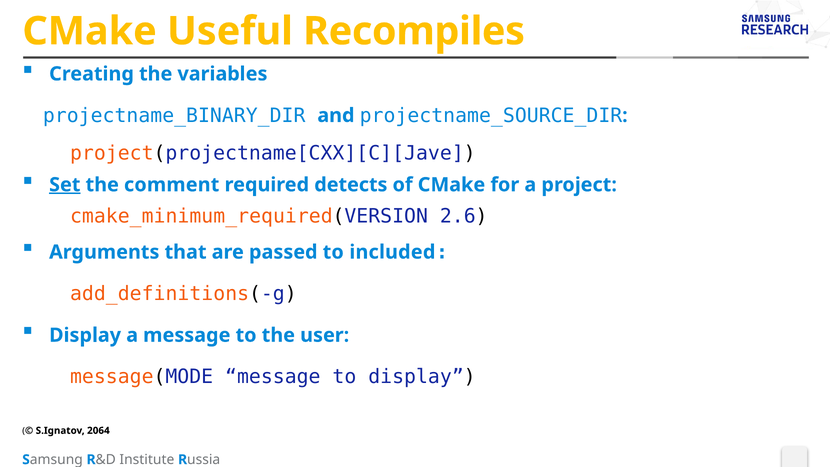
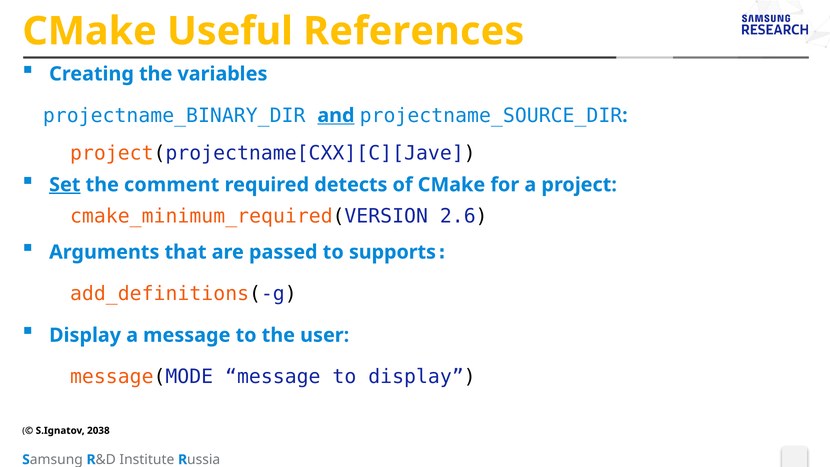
Recompiles: Recompiles -> References (414, 31)
and underline: none -> present (336, 115)
included: included -> supports (392, 252)
2064: 2064 -> 2038 (98, 430)
